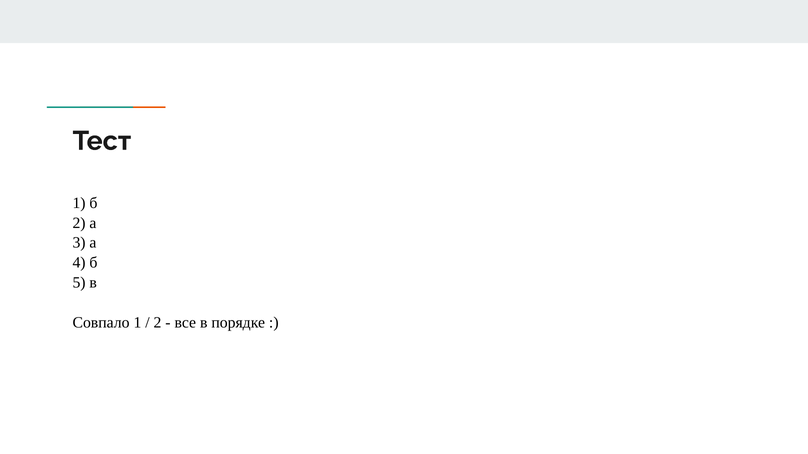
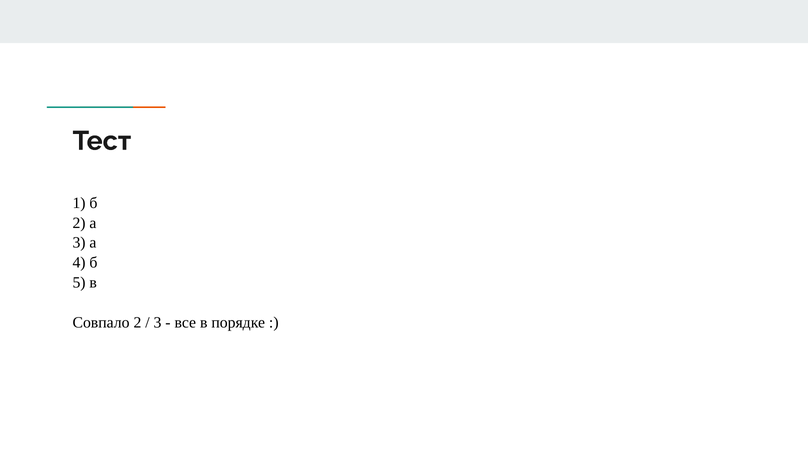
Совпало 1: 1 -> 2 (137, 323)
2: 2 -> 3 (157, 323)
